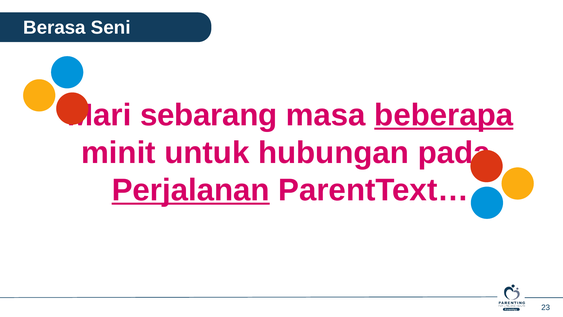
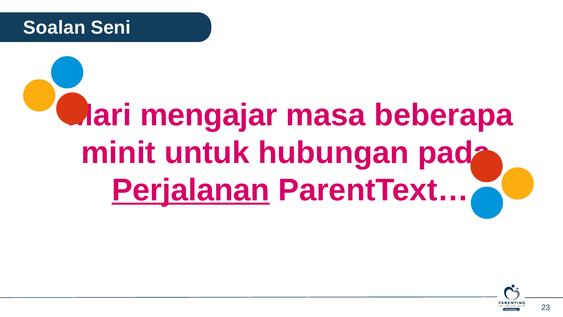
Berasa: Berasa -> Soalan (54, 28)
sebarang: sebarang -> mengajar (209, 115)
beberapa underline: present -> none (444, 115)
